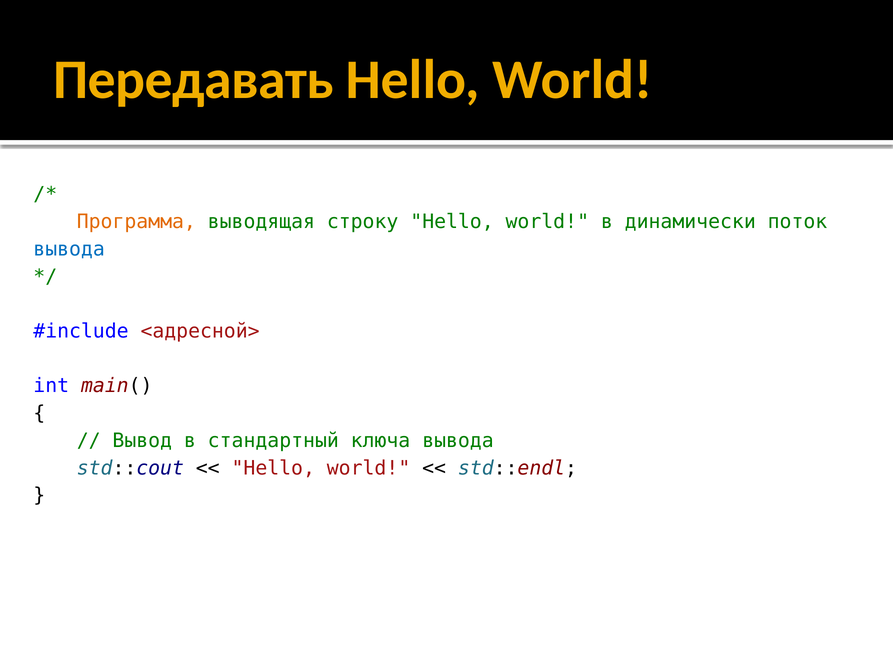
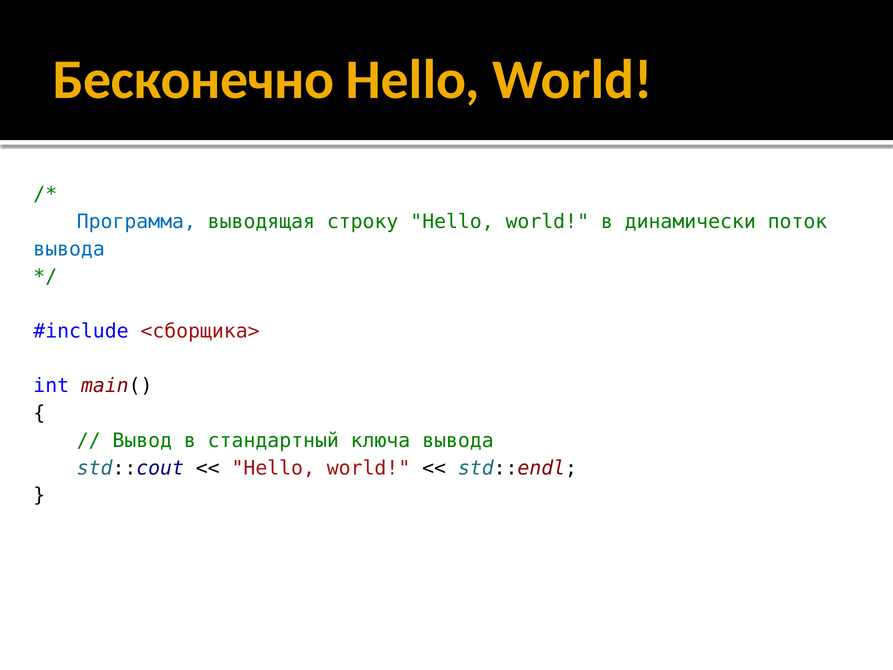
Передавать: Передавать -> Бесконечно (194, 80)
Программа colour: orange -> blue (136, 222)
<адресной>: <адресной> -> <сборщика> (200, 331)
